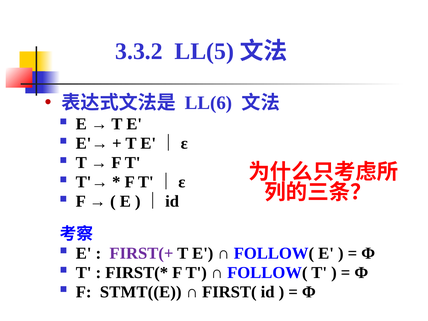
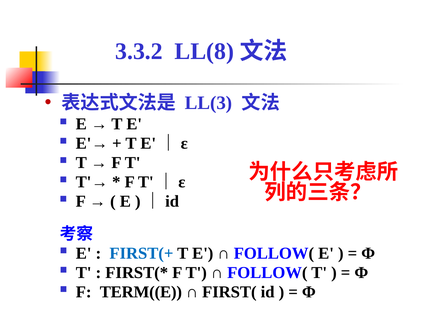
LL(5: LL(5 -> LL(8 (204, 51)
LL(6: LL(6 -> LL(3 (208, 103)
FIRST(+ colour: purple -> blue (141, 253)
STMT((E: STMT((E -> TERM((E (141, 292)
